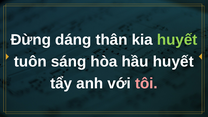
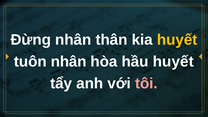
Đừng dáng: dáng -> nhân (73, 40)
huyết colour: light green -> yellow (177, 40)
tuôn sáng: sáng -> nhân (69, 62)
